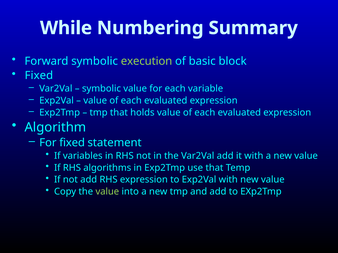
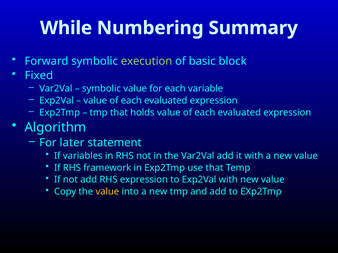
For fixed: fixed -> later (72, 143)
algorithms: algorithms -> framework (107, 168)
value colour: light green -> yellow (107, 192)
